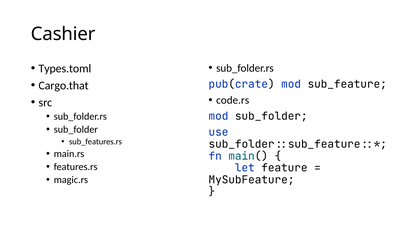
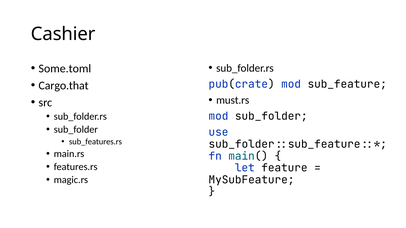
Types.toml: Types.toml -> Some.toml (65, 69)
code.rs: code.rs -> must.rs (233, 100)
